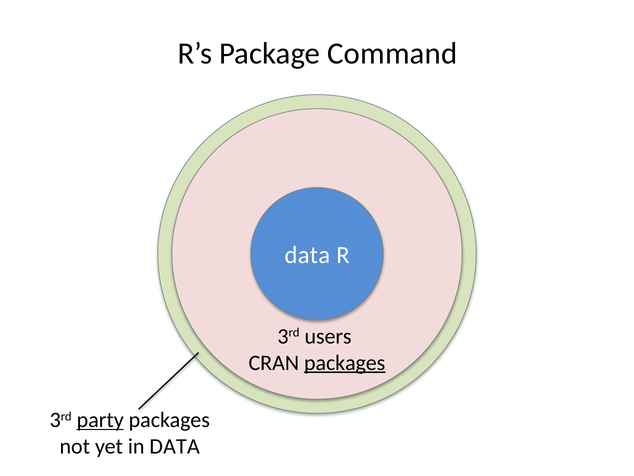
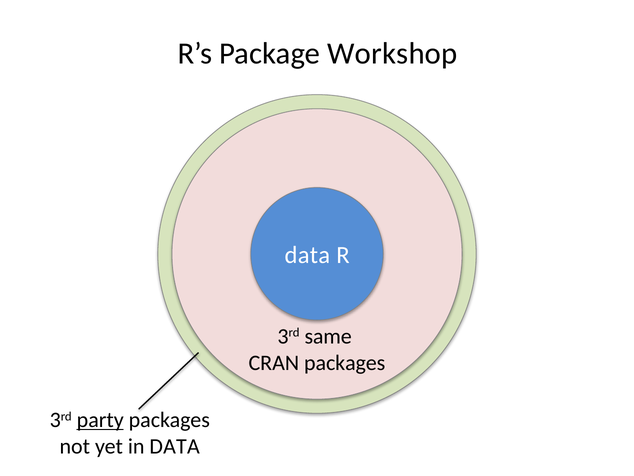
Command: Command -> Workshop (392, 54)
users: users -> same (328, 336)
packages underline: present -> none (345, 362)
